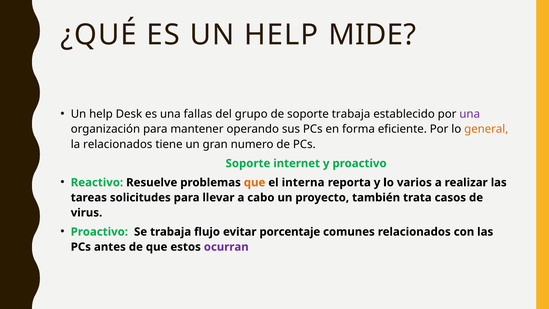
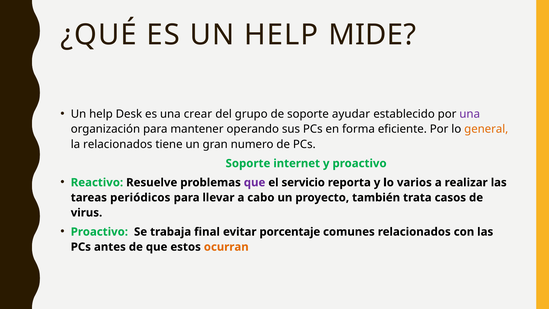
fallas: fallas -> crear (198, 114)
soporte trabaja: trabaja -> ayudar (351, 114)
que colour: orange -> purple (255, 182)
interna: interna -> servicio (303, 182)
solicitudes: solicitudes -> periódicos (140, 197)
flujo: flujo -> final (207, 232)
ocurran colour: purple -> orange (226, 247)
